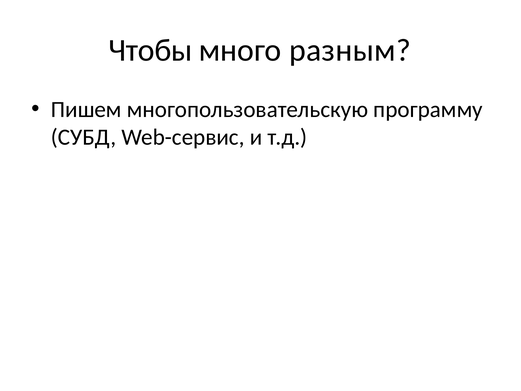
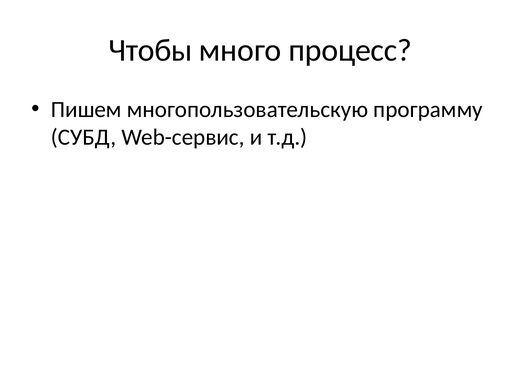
разным: разным -> процесс (350, 50)
